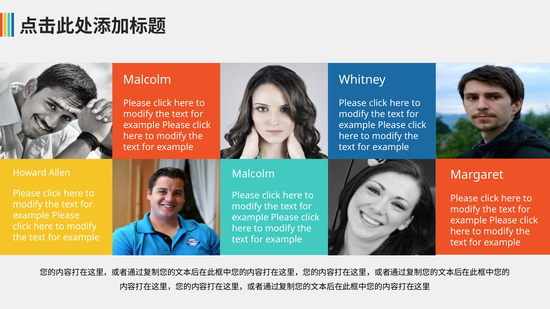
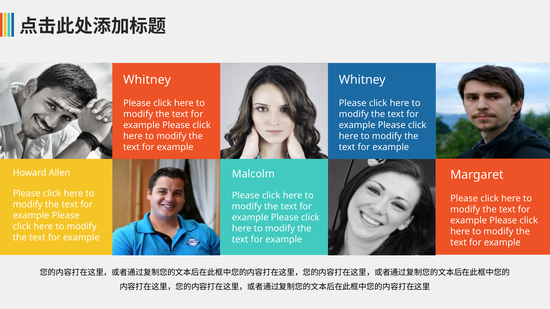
Malcolm: Malcolm -> Whitney (147, 80)
